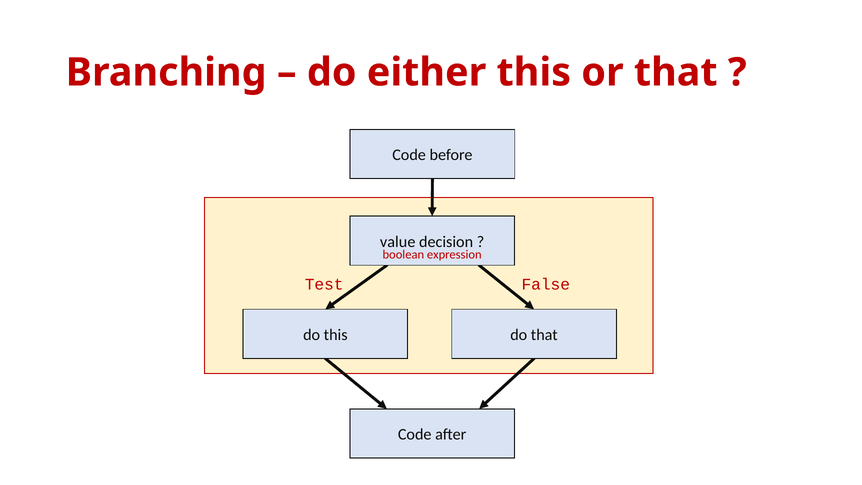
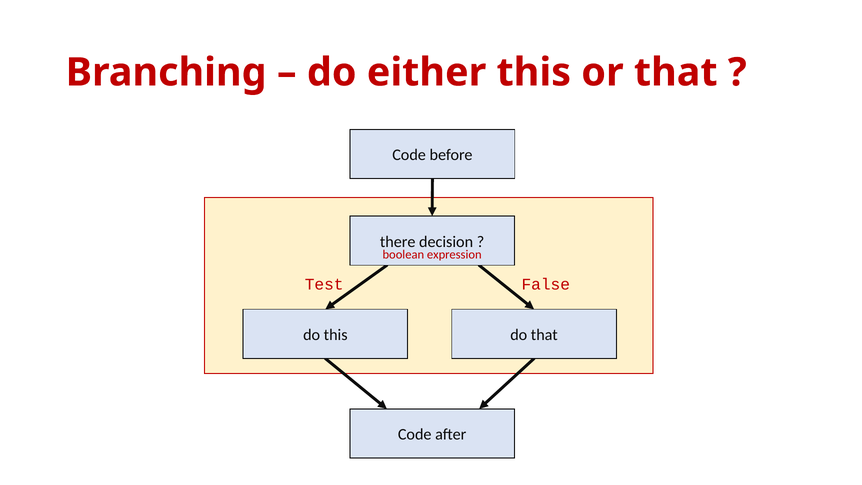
value: value -> there (398, 242)
